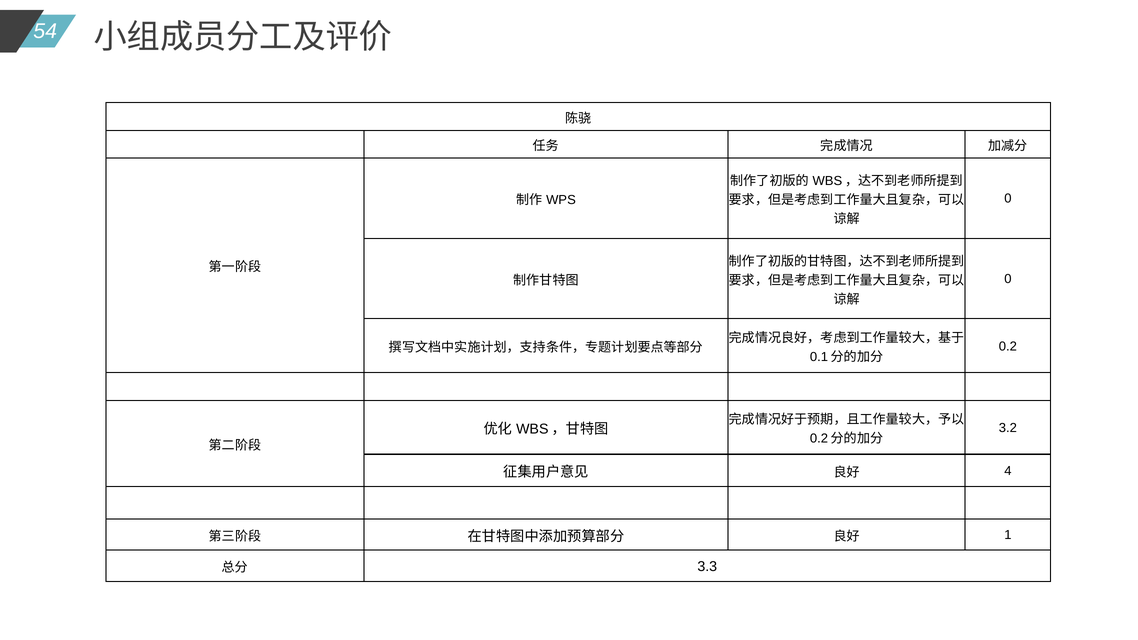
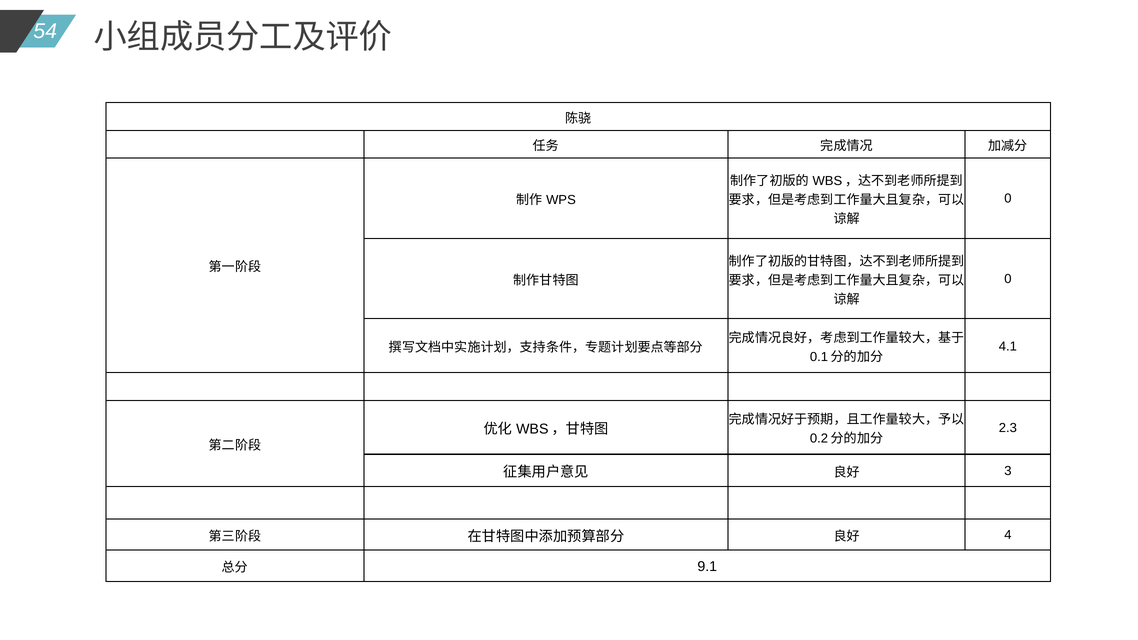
0.2: 0.2 -> 4.1 (1008, 346)
3.2: 3.2 -> 2.3 (1008, 428)
4: 4 -> 3 (1008, 471)
1: 1 -> 4 (1008, 535)
3.3: 3.3 -> 9.1 (707, 567)
